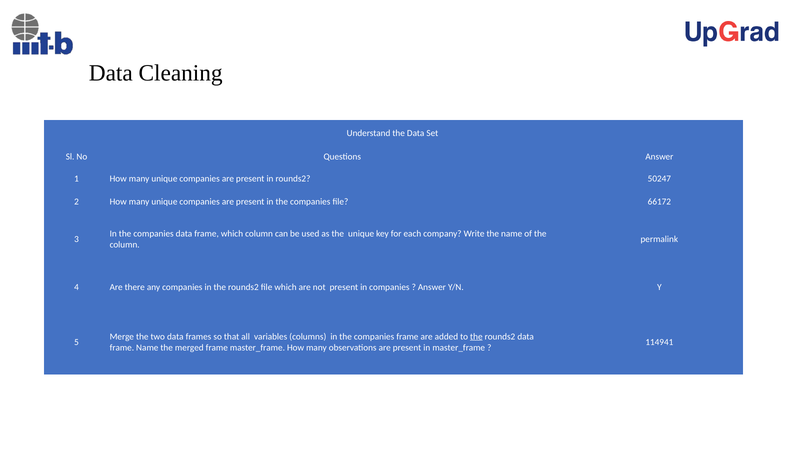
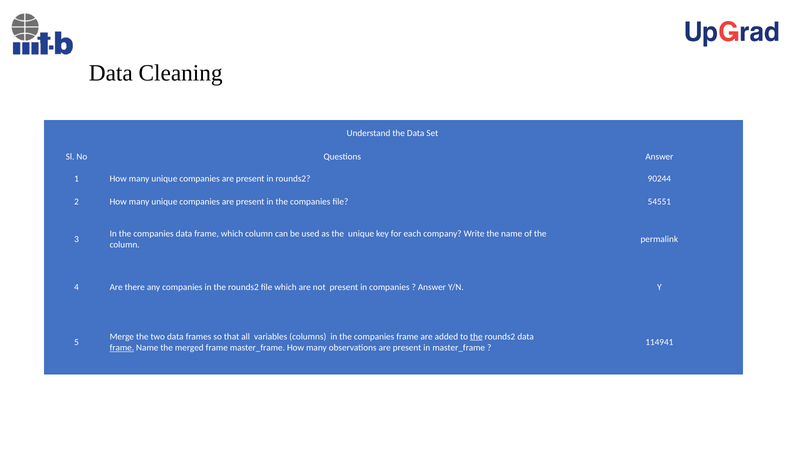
50247: 50247 -> 90244 (659, 179)
66172: 66172 -> 54551 (659, 202)
frame underline: none -> present (122, 348)
